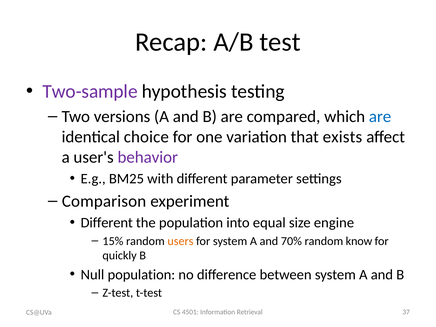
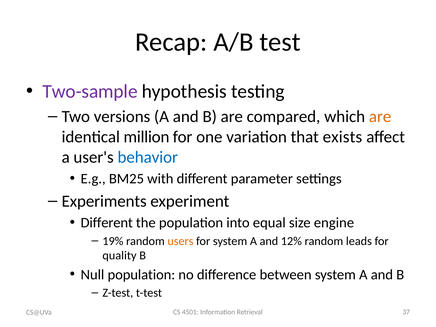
are colour: blue -> orange (380, 116)
choice: choice -> million (146, 137)
behavior colour: purple -> blue (148, 157)
Comparison: Comparison -> Experiments (104, 201)
15%: 15% -> 19% (113, 241)
70%: 70% -> 12% (291, 241)
know: know -> leads (359, 241)
quickly: quickly -> quality (120, 256)
